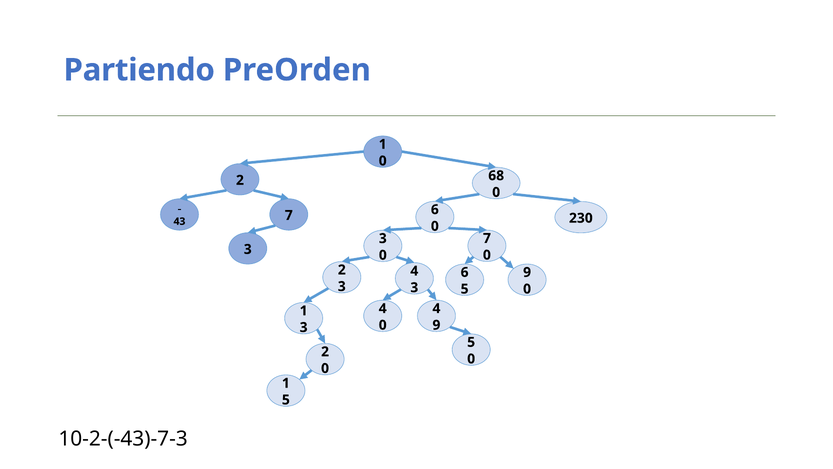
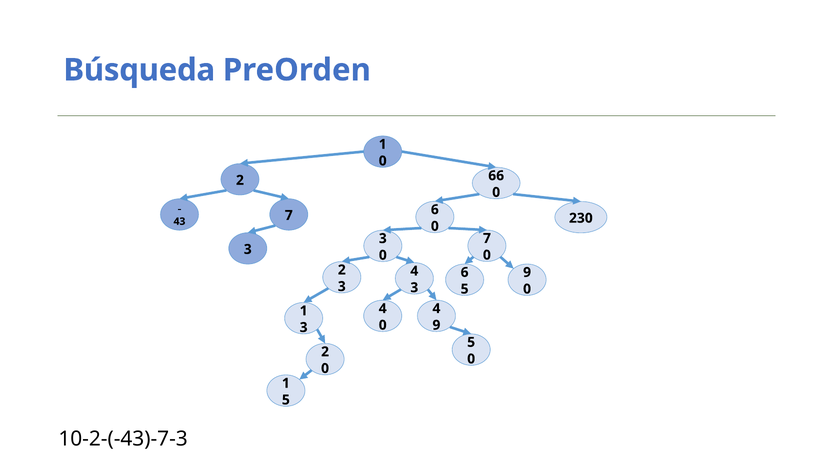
Partiendo: Partiendo -> Búsqueda (139, 70)
68: 68 -> 66 (496, 175)
